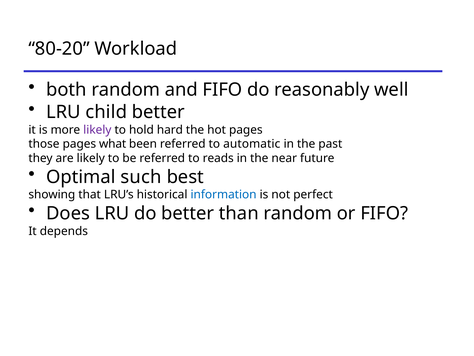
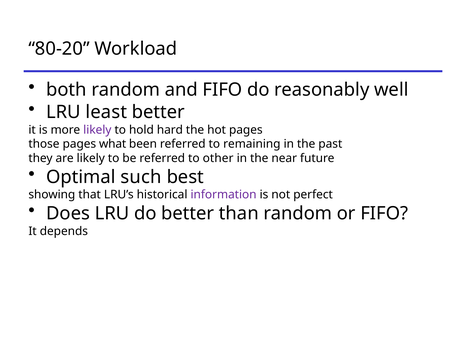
child: child -> least (106, 112)
automatic: automatic -> remaining (252, 144)
reads: reads -> other (218, 158)
information colour: blue -> purple (224, 194)
